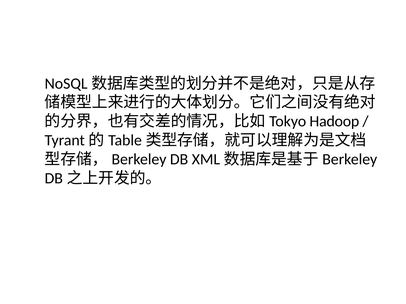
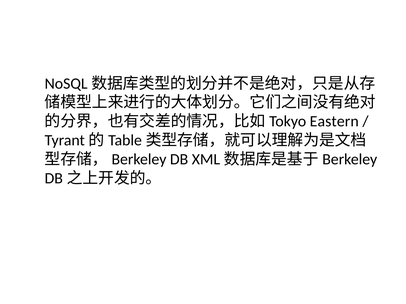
Hadoop: Hadoop -> Eastern (334, 122)
